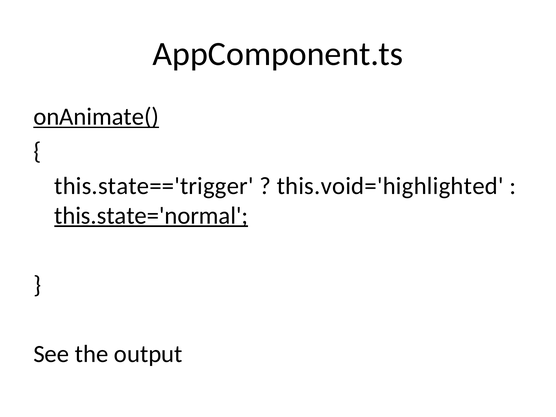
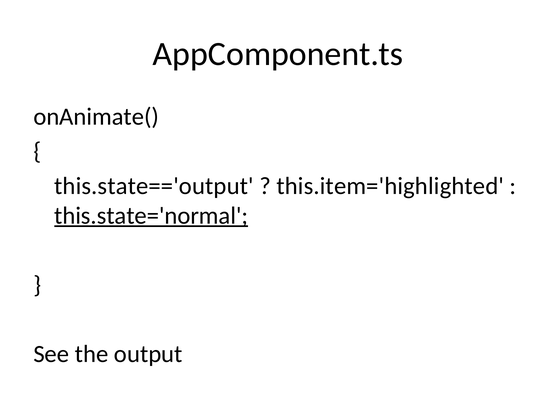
onAnimate( underline: present -> none (96, 117)
this.state=='trigger: this.state=='trigger -> this.state=='output (154, 186)
this.void='highlighted: this.void='highlighted -> this.item='highlighted (390, 186)
